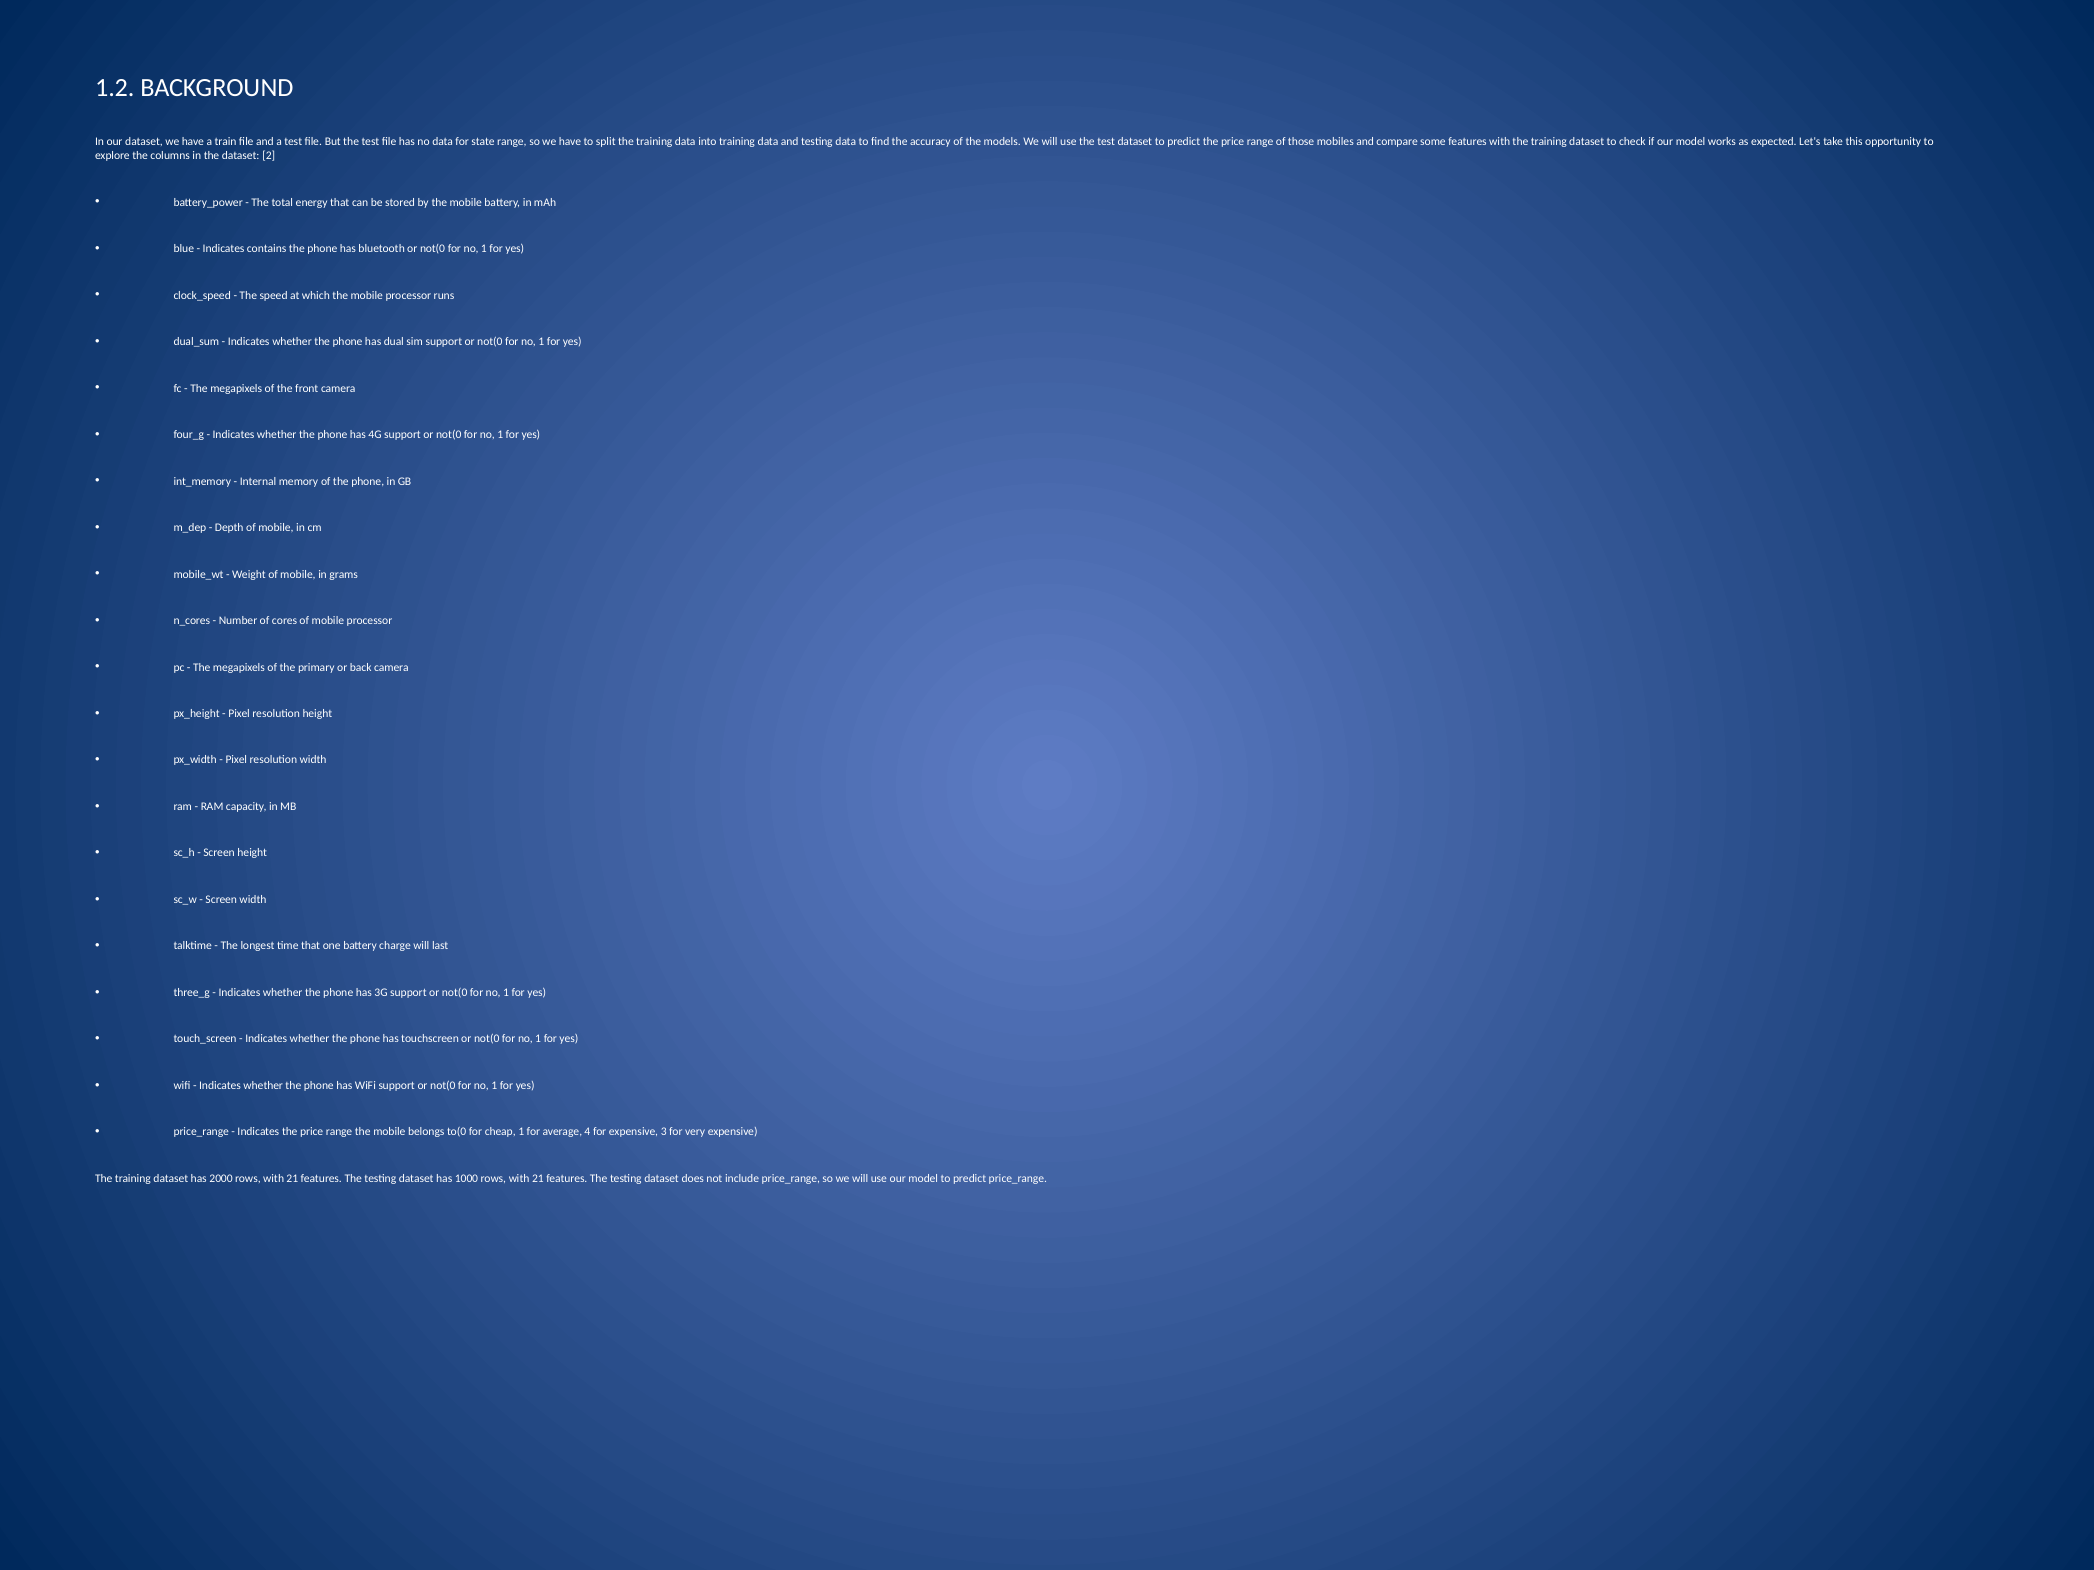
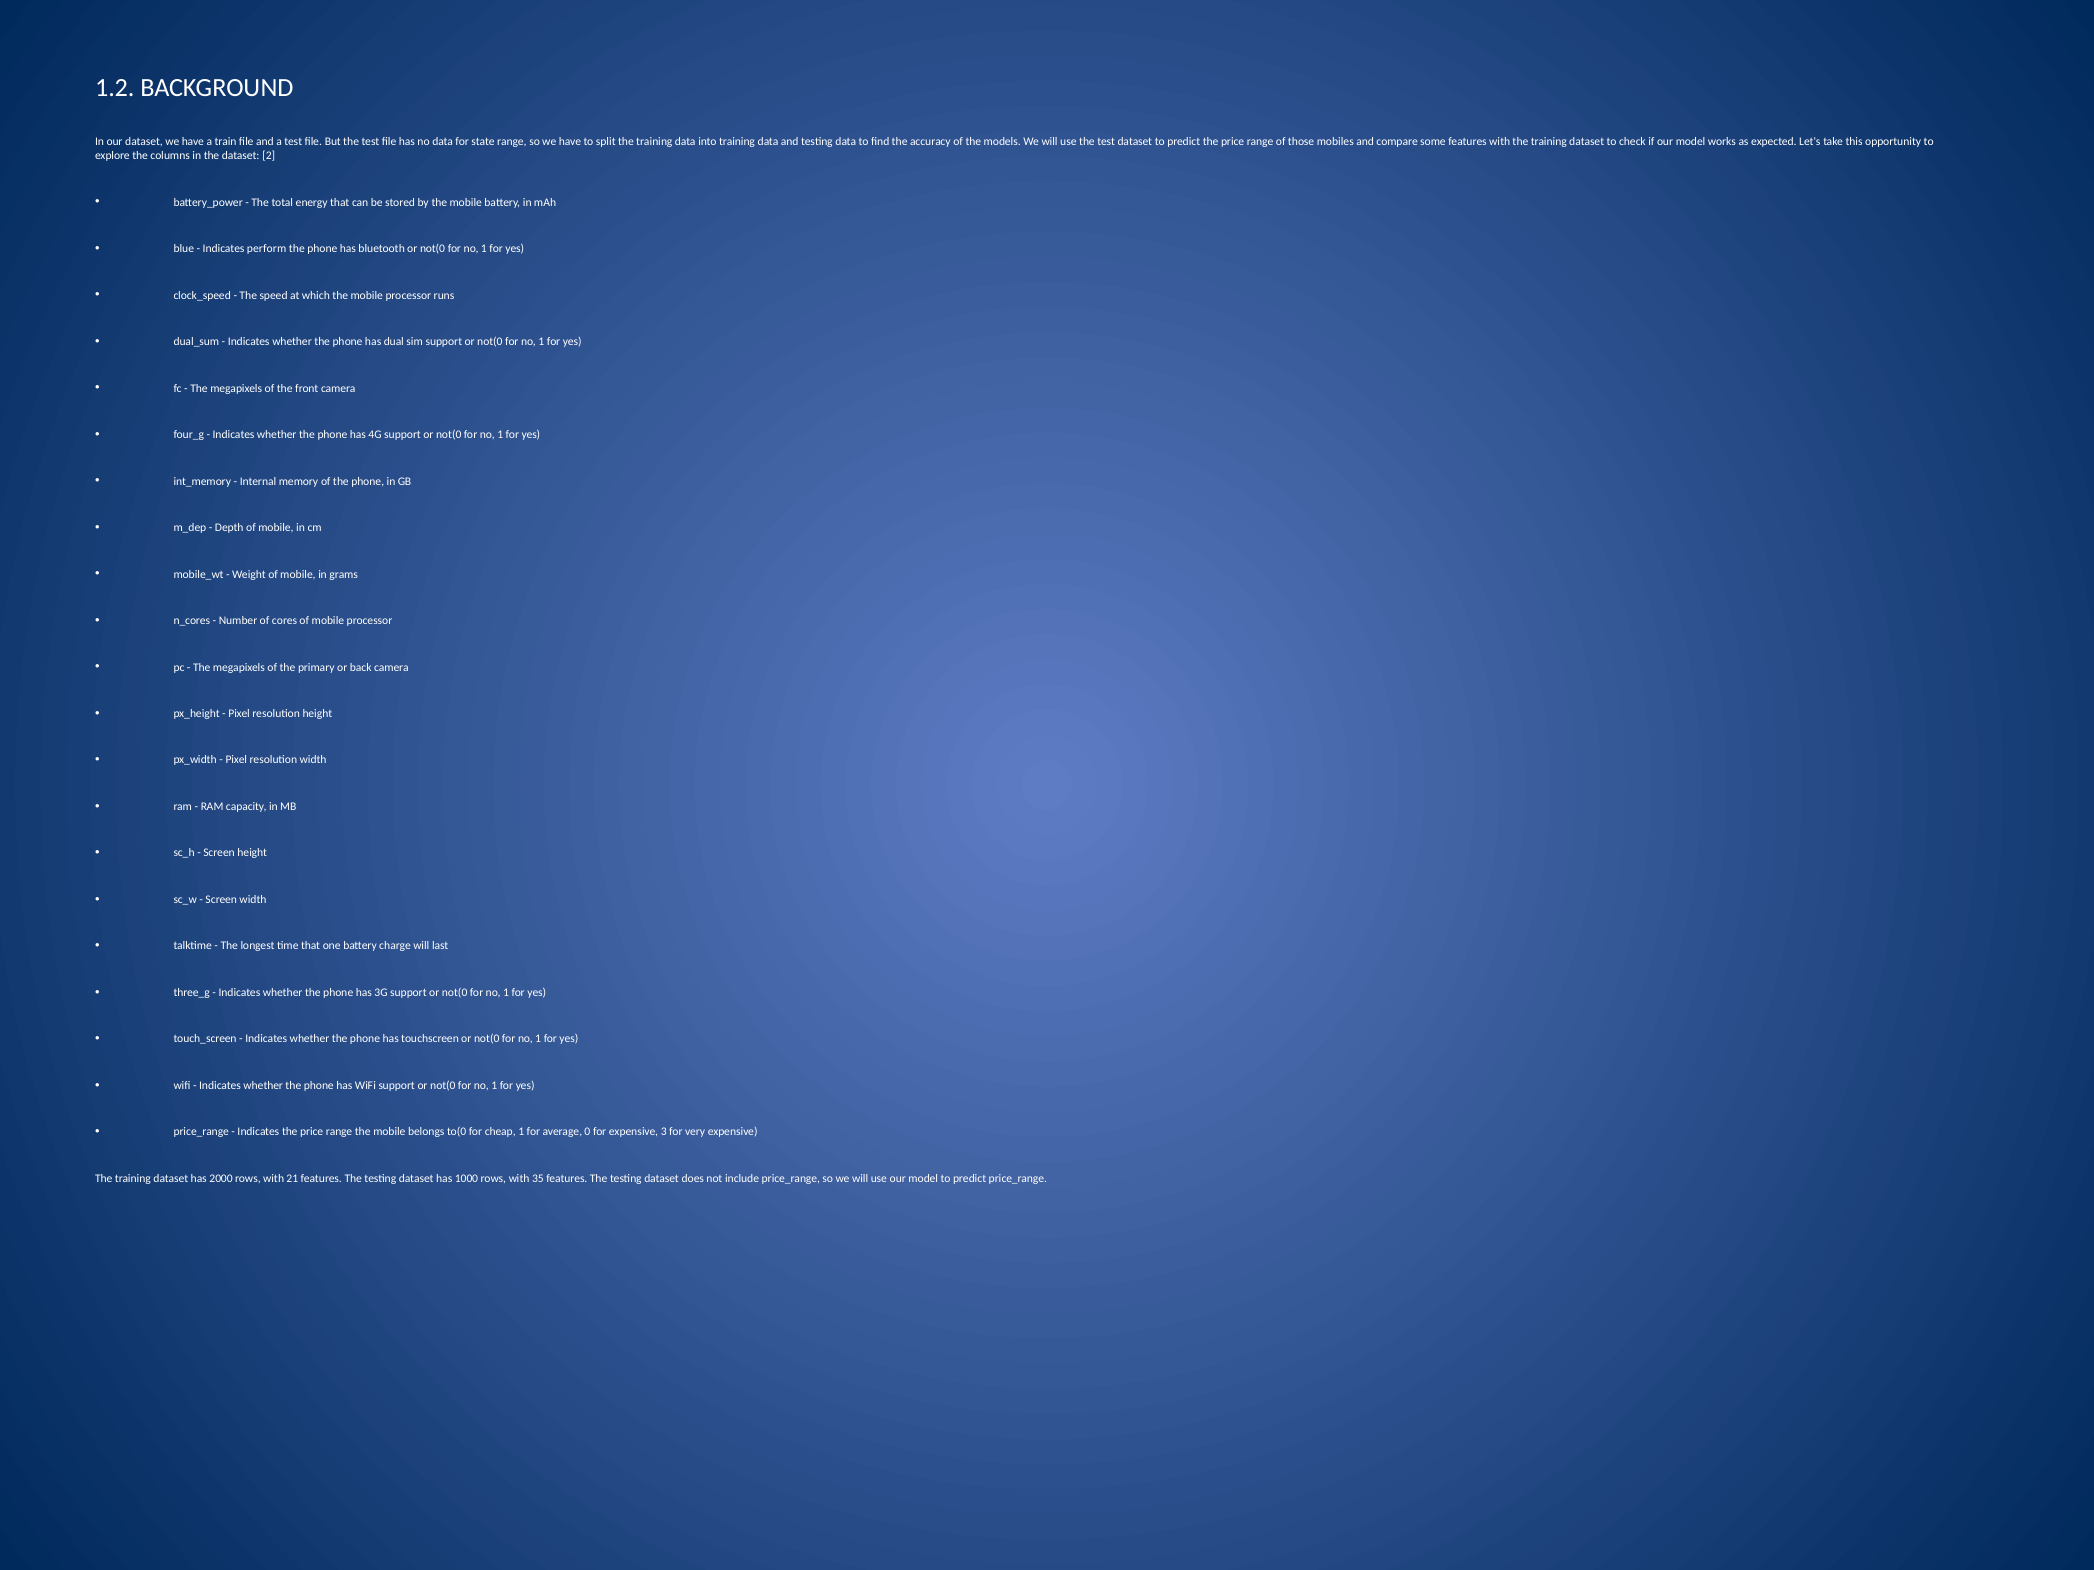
contains: contains -> perform (267, 249)
4: 4 -> 0 (587, 1132)
1000 rows with 21: 21 -> 35 (538, 1179)
